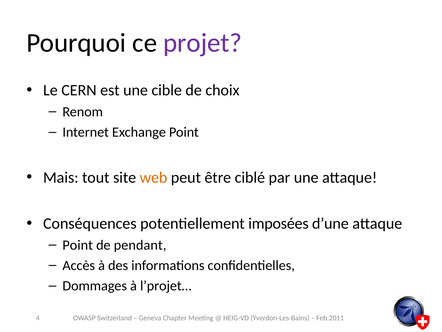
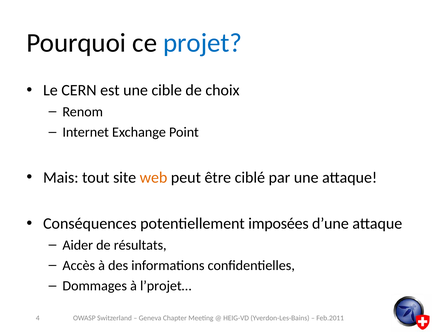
projet colour: purple -> blue (203, 43)
Point: Point -> Aider (78, 245)
pendant: pendant -> résultats (140, 245)
